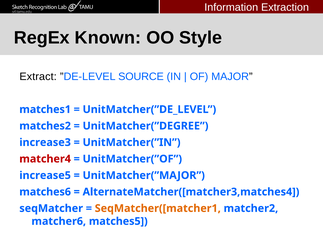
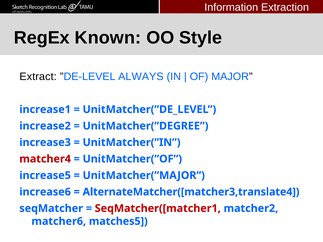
SOURCE: SOURCE -> ALWAYS (141, 77)
matches1: matches1 -> increase1 (45, 110)
matches2: matches2 -> increase2 (45, 126)
matches6: matches6 -> increase6 (45, 192)
AlternateMatcher([matcher3,matches4: AlternateMatcher([matcher3,matches4 -> AlternateMatcher([matcher3,translate4 (191, 192)
SeqMatcher([matcher1 colour: orange -> red (158, 209)
